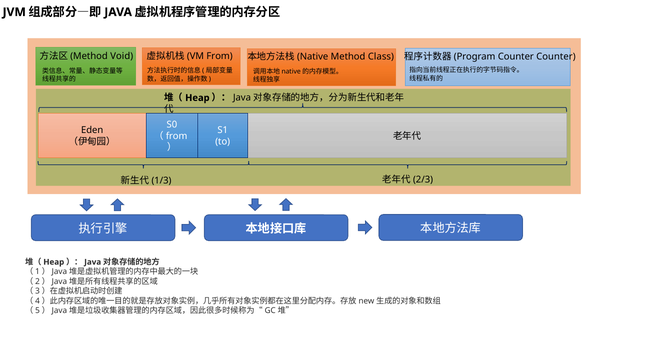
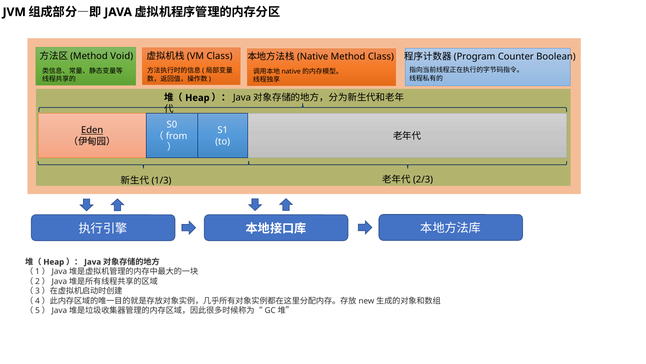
From: From -> Class (220, 56)
Counter Counter: Counter -> Boolean (556, 57)
Eden underline: none -> present (92, 130)
